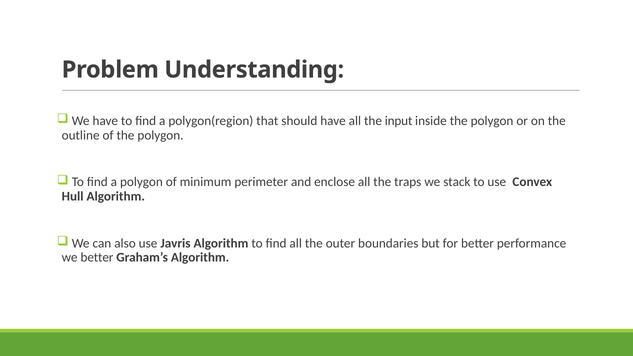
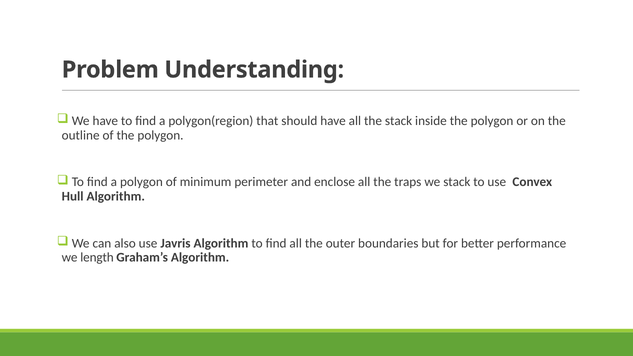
the input: input -> stack (399, 121)
we better: better -> length (97, 258)
